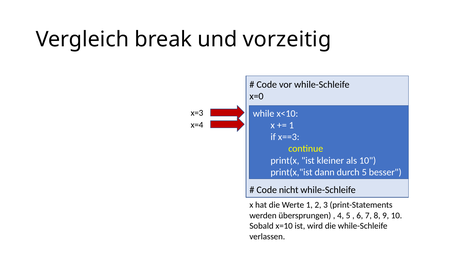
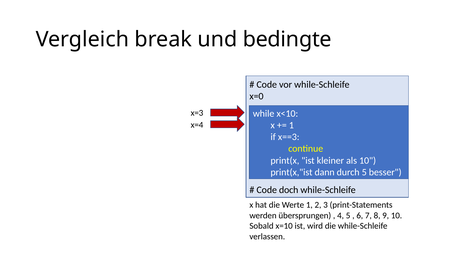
vorzeitig: vorzeitig -> bedingte (287, 39)
nicht: nicht -> doch (289, 190)
